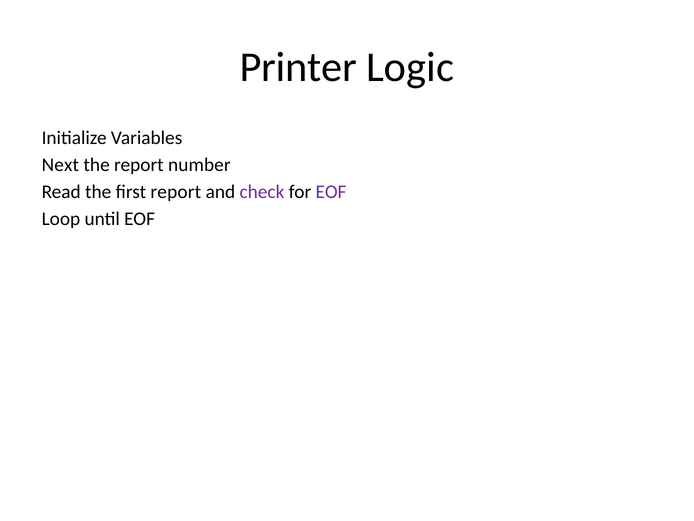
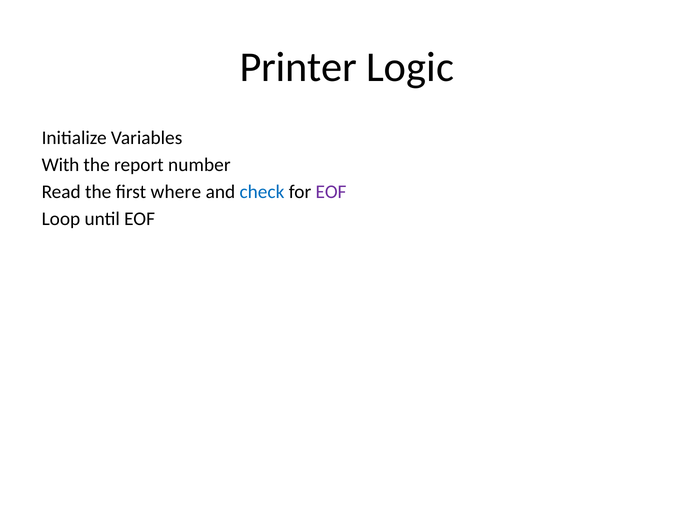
Next: Next -> With (60, 165)
first report: report -> where (176, 192)
check colour: purple -> blue (262, 192)
